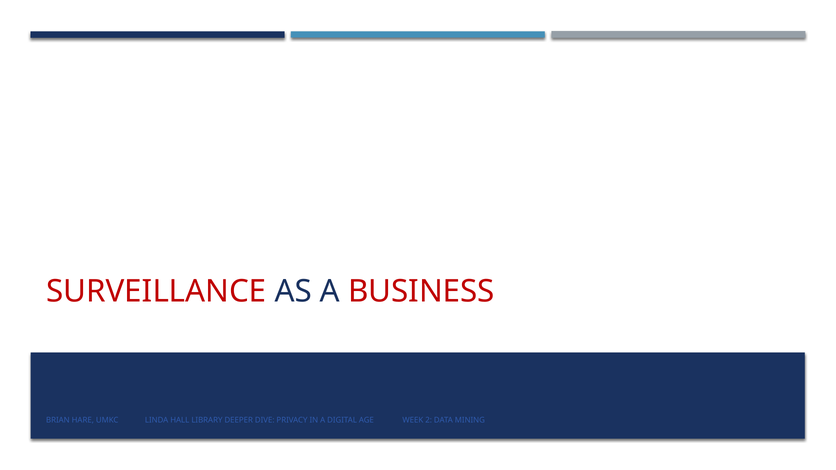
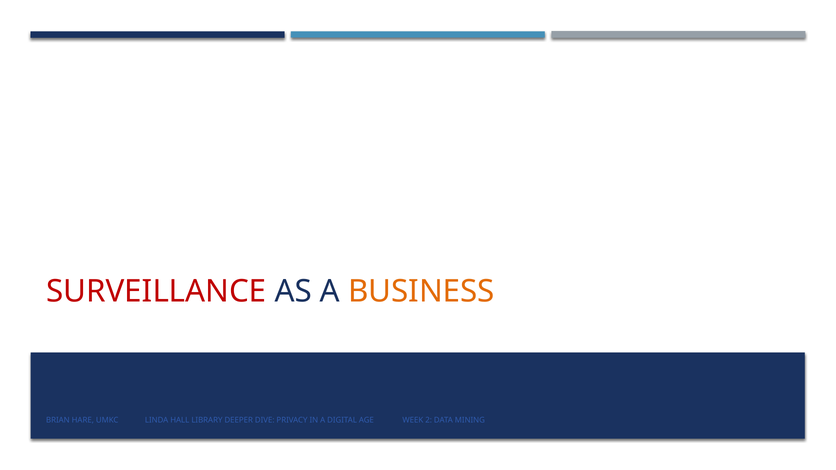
BUSINESS colour: red -> orange (421, 292)
